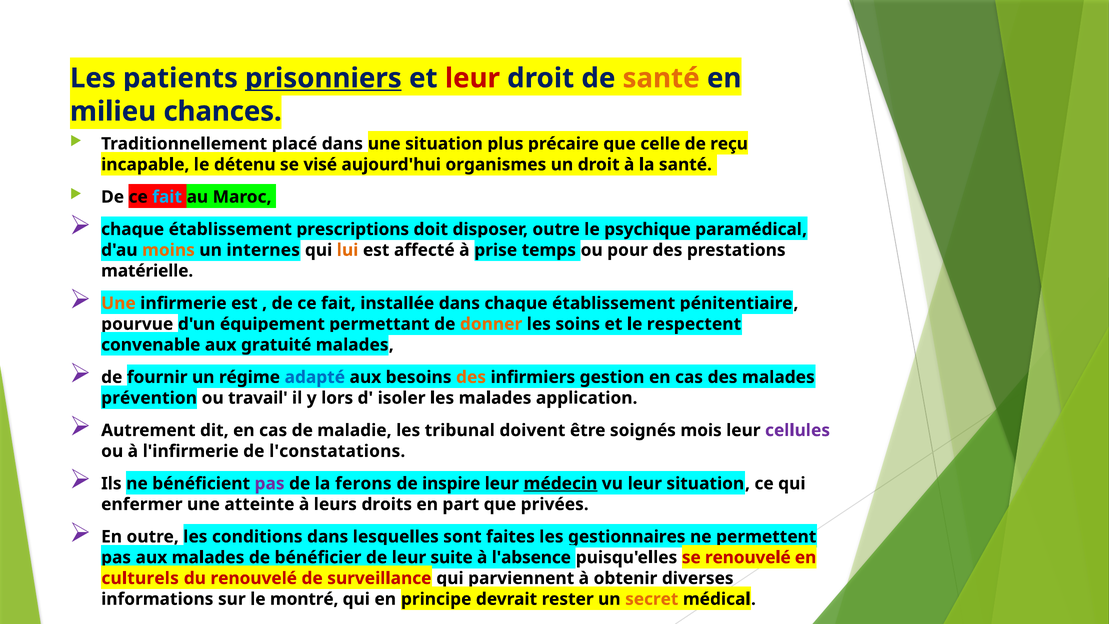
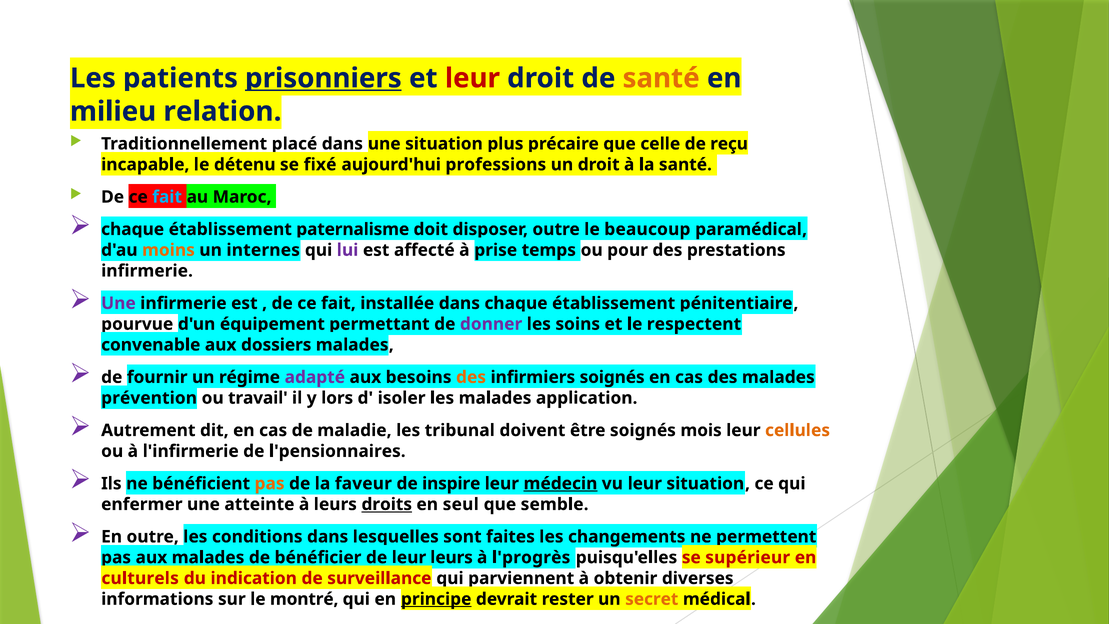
chances: chances -> relation (222, 111)
visé: visé -> fixé (320, 165)
organismes: organismes -> professions (496, 165)
prescriptions: prescriptions -> paternalisme (353, 229)
psychique: psychique -> beaucoup (647, 229)
lui colour: orange -> purple (348, 250)
matérielle: matérielle -> infirmerie (147, 271)
Une colour: orange -> purple (118, 303)
donner colour: orange -> purple (491, 324)
gratuité: gratuité -> dossiers (276, 345)
adapté colour: blue -> purple (315, 377)
infirmiers gestion: gestion -> soignés (612, 377)
cellules colour: purple -> orange (798, 430)
l'constatations: l'constatations -> l'pensionnaires (337, 451)
pas colour: purple -> orange (270, 483)
ferons: ferons -> faveur (363, 483)
droits underline: none -> present (387, 504)
part: part -> seul (461, 504)
privées: privées -> semble (555, 504)
gestionnaires: gestionnaires -> changements (627, 537)
suite: suite -> leurs (452, 557)
l'absence: l'absence -> l'progrès (531, 557)
se renouvelé: renouvelé -> supérieur (748, 557)
du renouvelé: renouvelé -> indication (254, 578)
principe underline: none -> present (436, 599)
